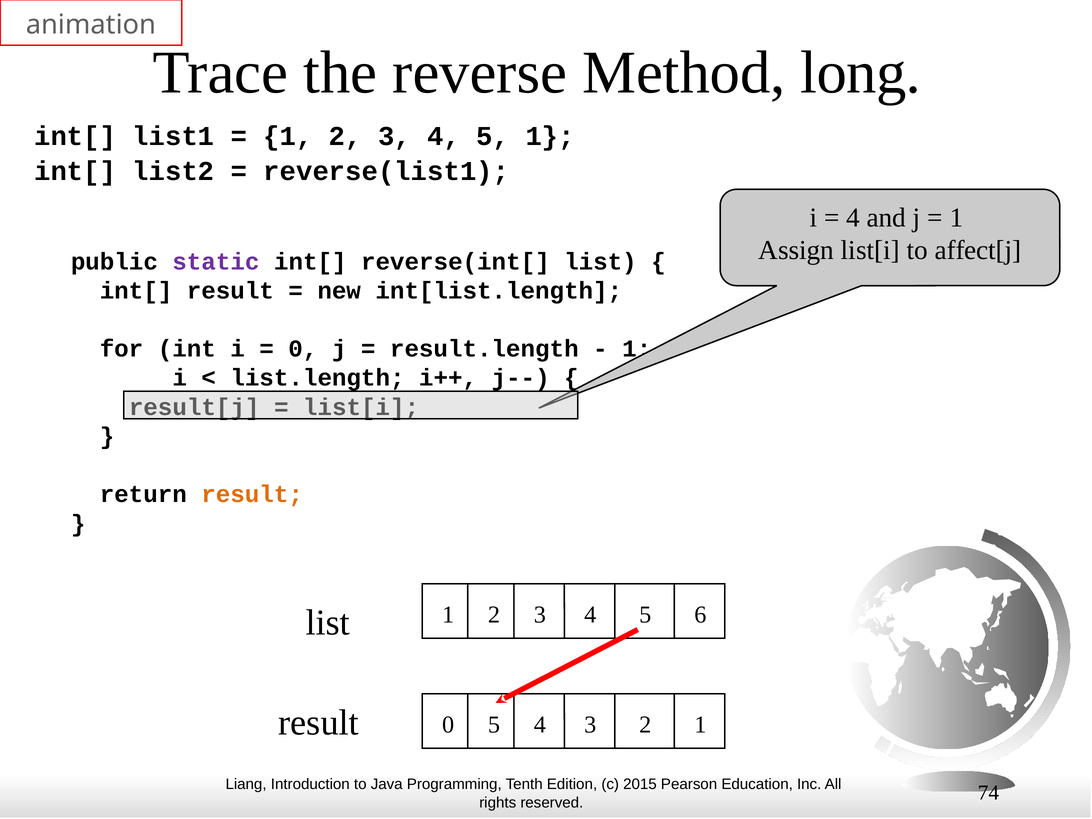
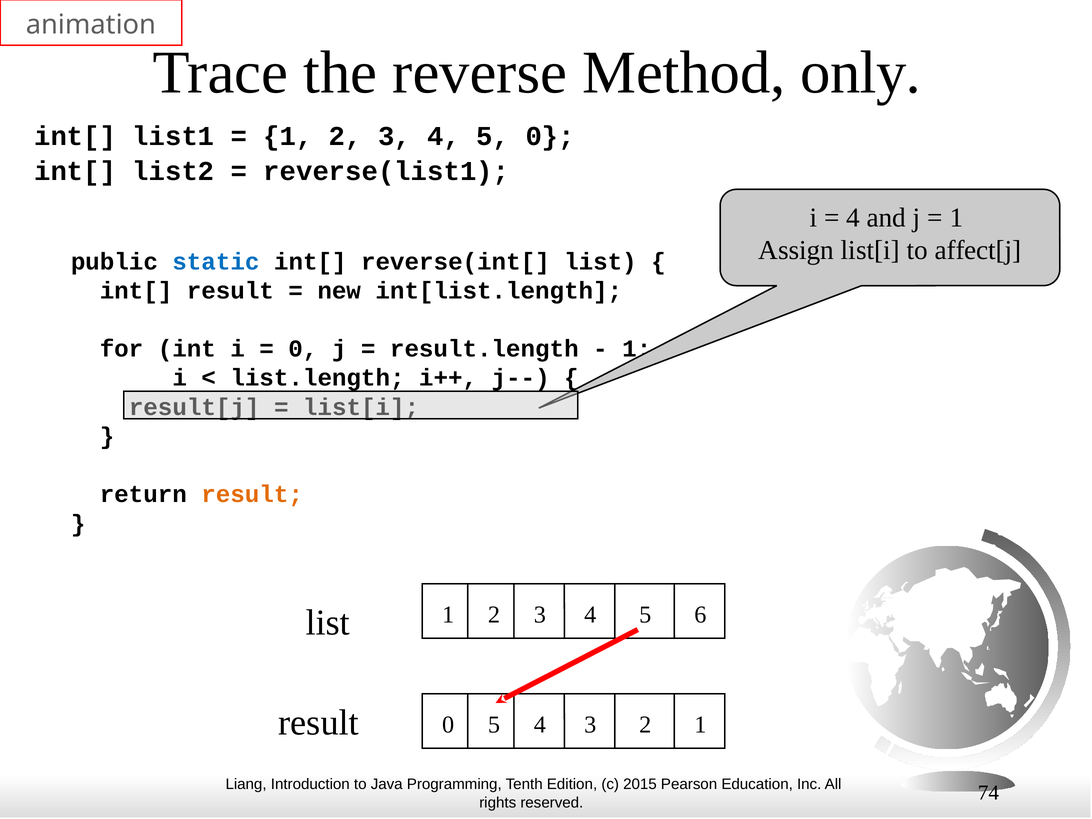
long: long -> only (861, 73)
5 1: 1 -> 0 (550, 136)
static colour: purple -> blue (216, 262)
